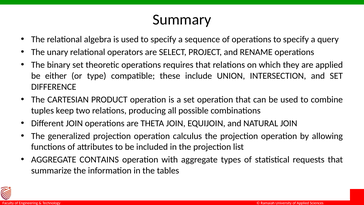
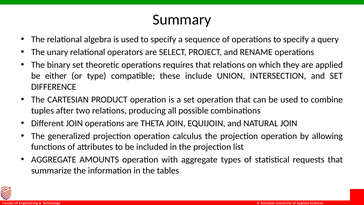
keep: keep -> after (65, 110)
CONTAINS: CONTAINS -> AMOUNTS (99, 160)
